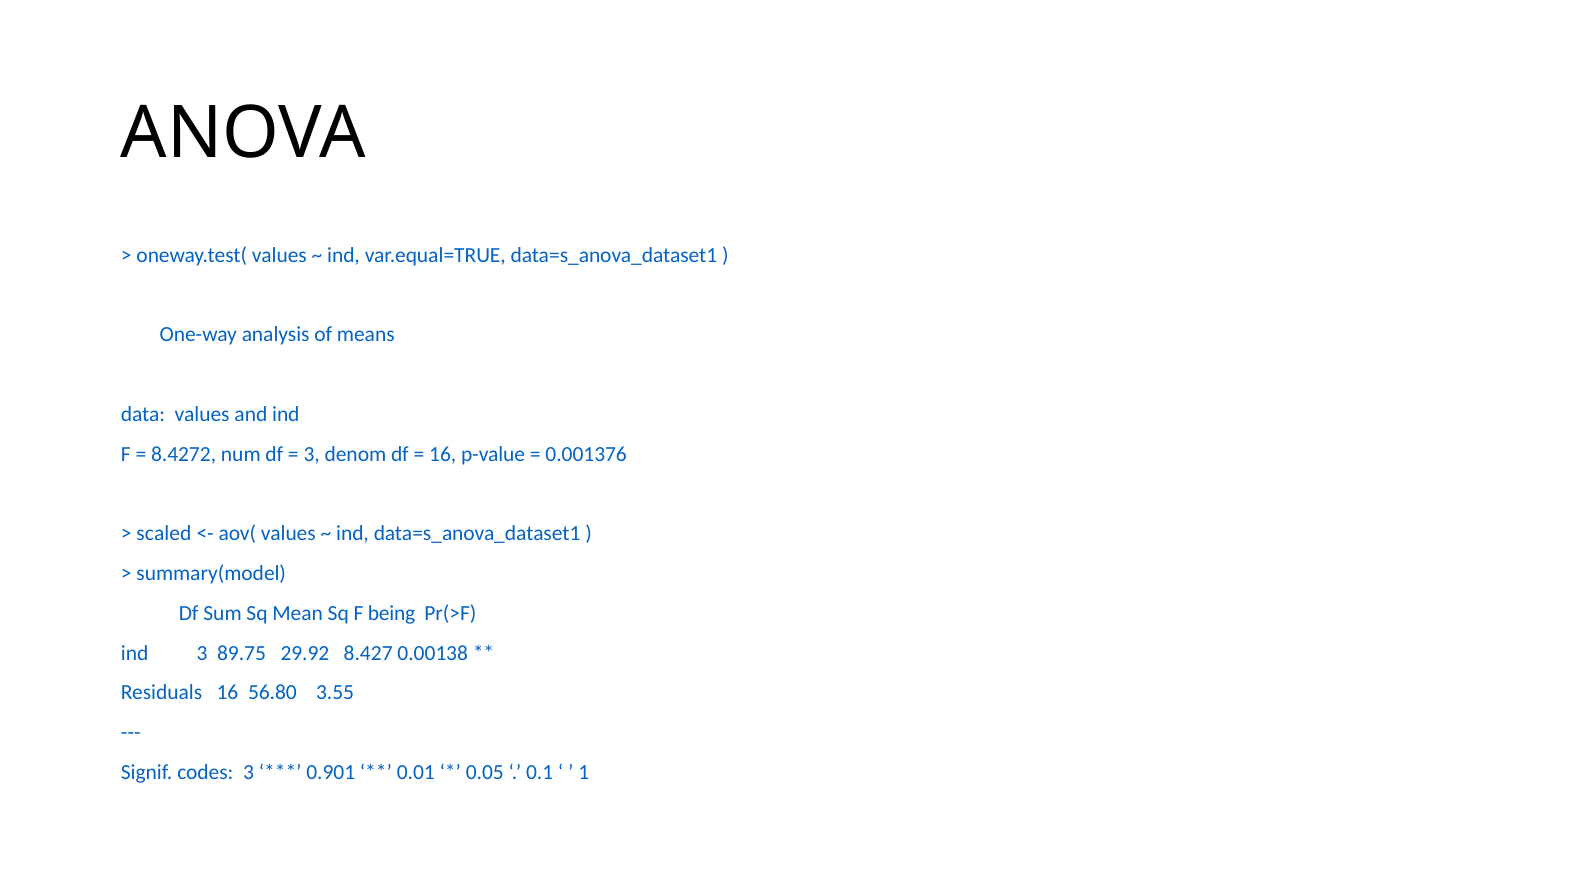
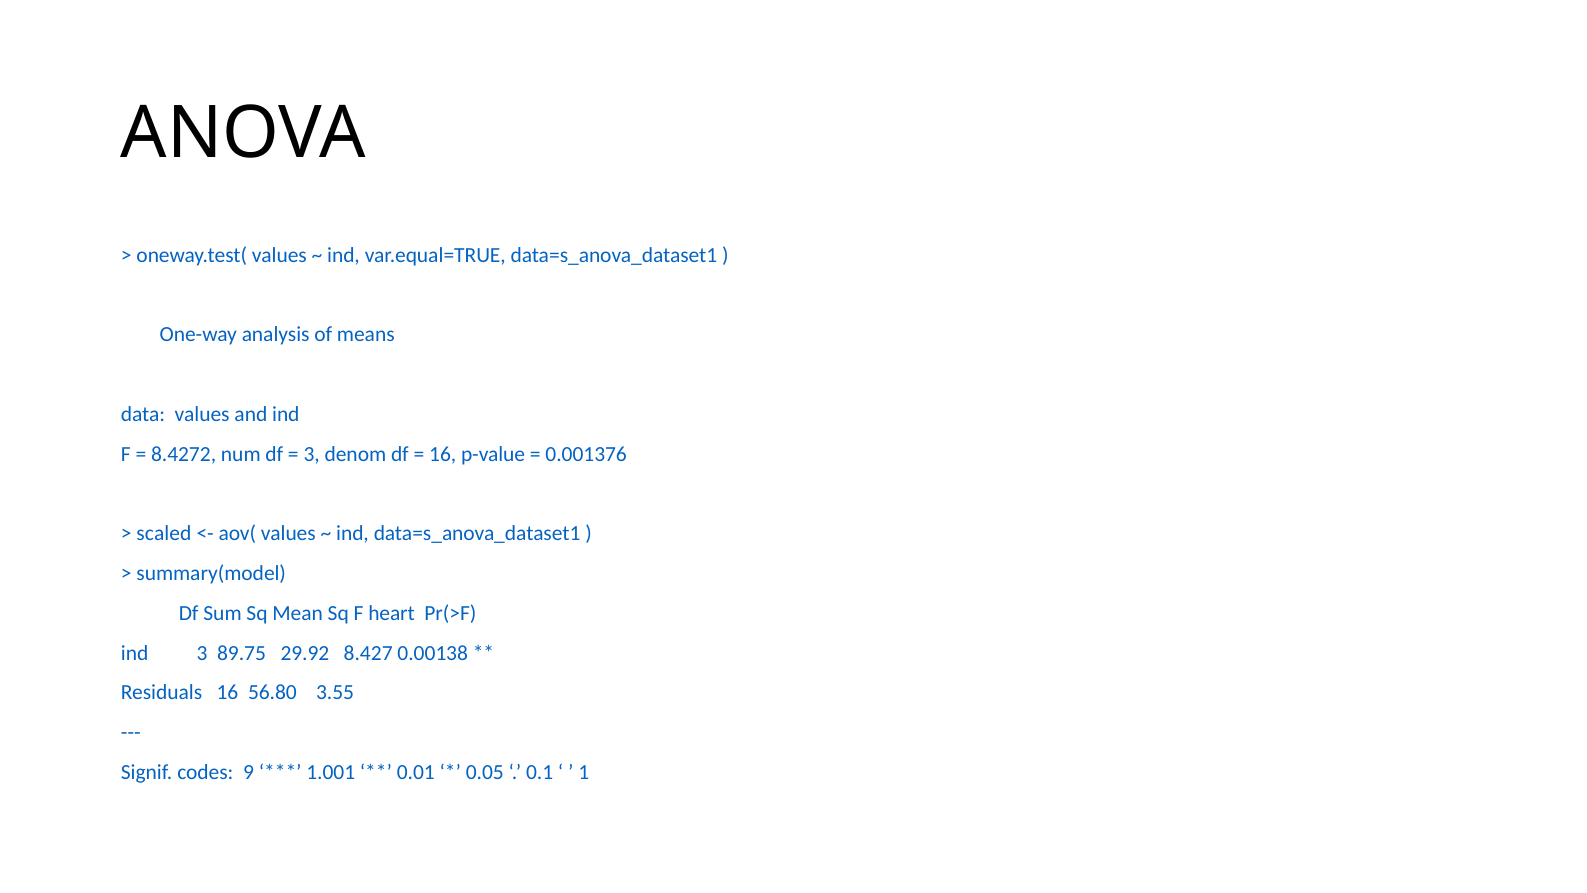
being: being -> heart (392, 613)
codes 3: 3 -> 9 (249, 772)
0.901: 0.901 -> 1.001 (331, 772)
